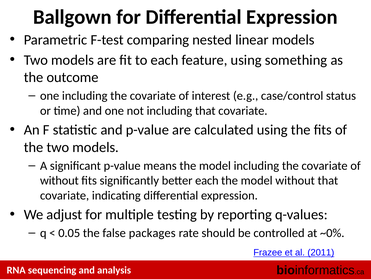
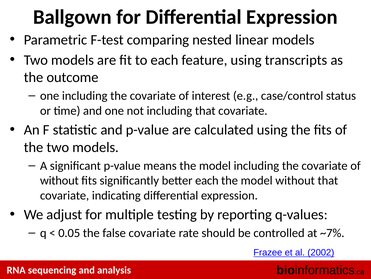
something: something -> transcripts (296, 60)
false packages: packages -> covariate (152, 232)
~0%: ~0% -> ~7% (332, 232)
2011: 2011 -> 2002 (321, 252)
